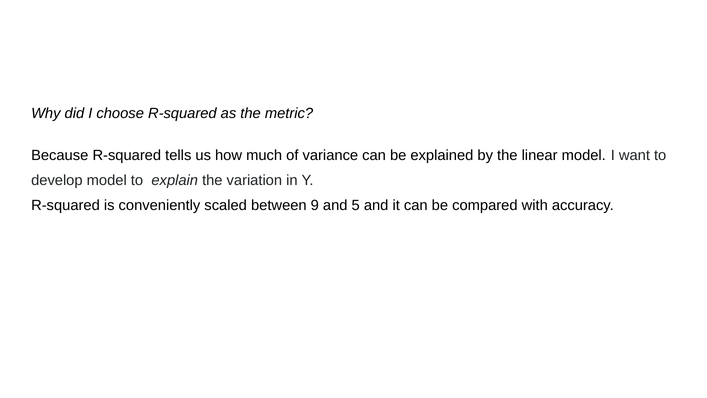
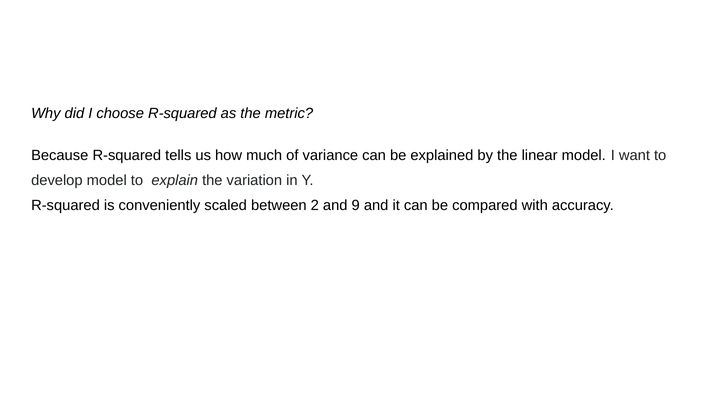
9: 9 -> 2 (315, 205)
5: 5 -> 9 (356, 205)
